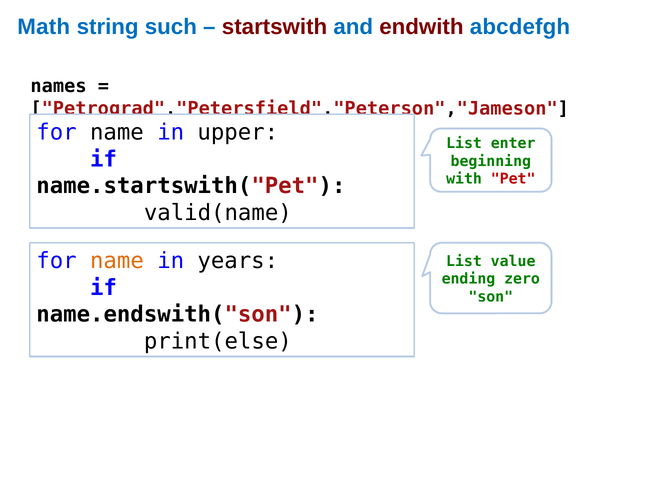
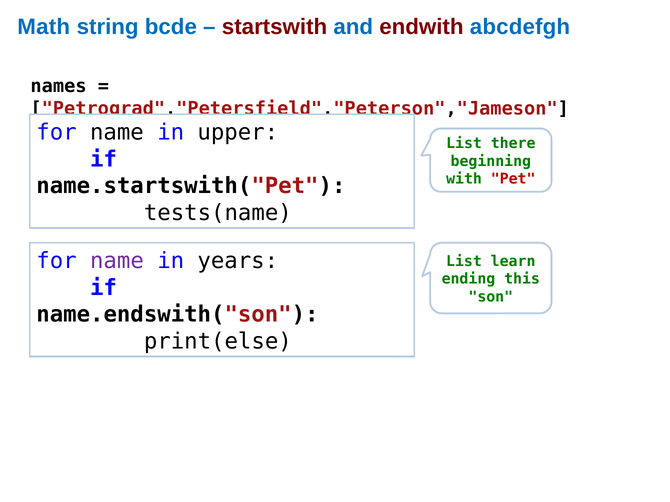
such: such -> bcde (171, 27)
enter: enter -> there (513, 143)
valid(name: valid(name -> tests(name (218, 213)
name colour: orange -> purple (117, 261)
value: value -> learn (513, 261)
zero: zero -> this (522, 279)
